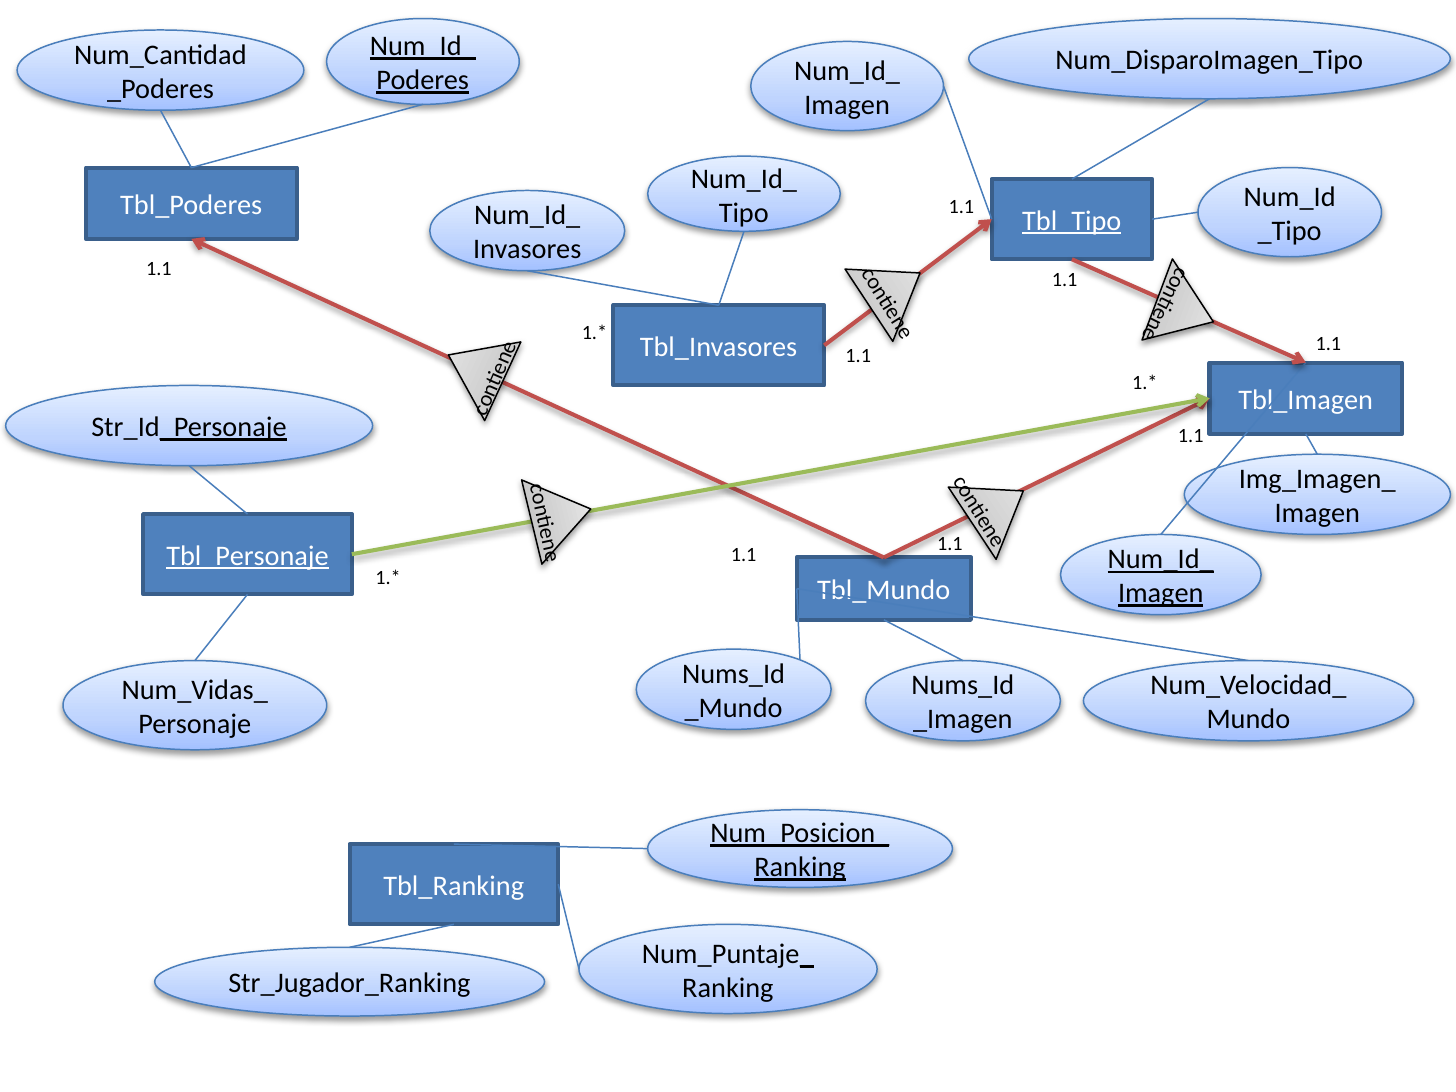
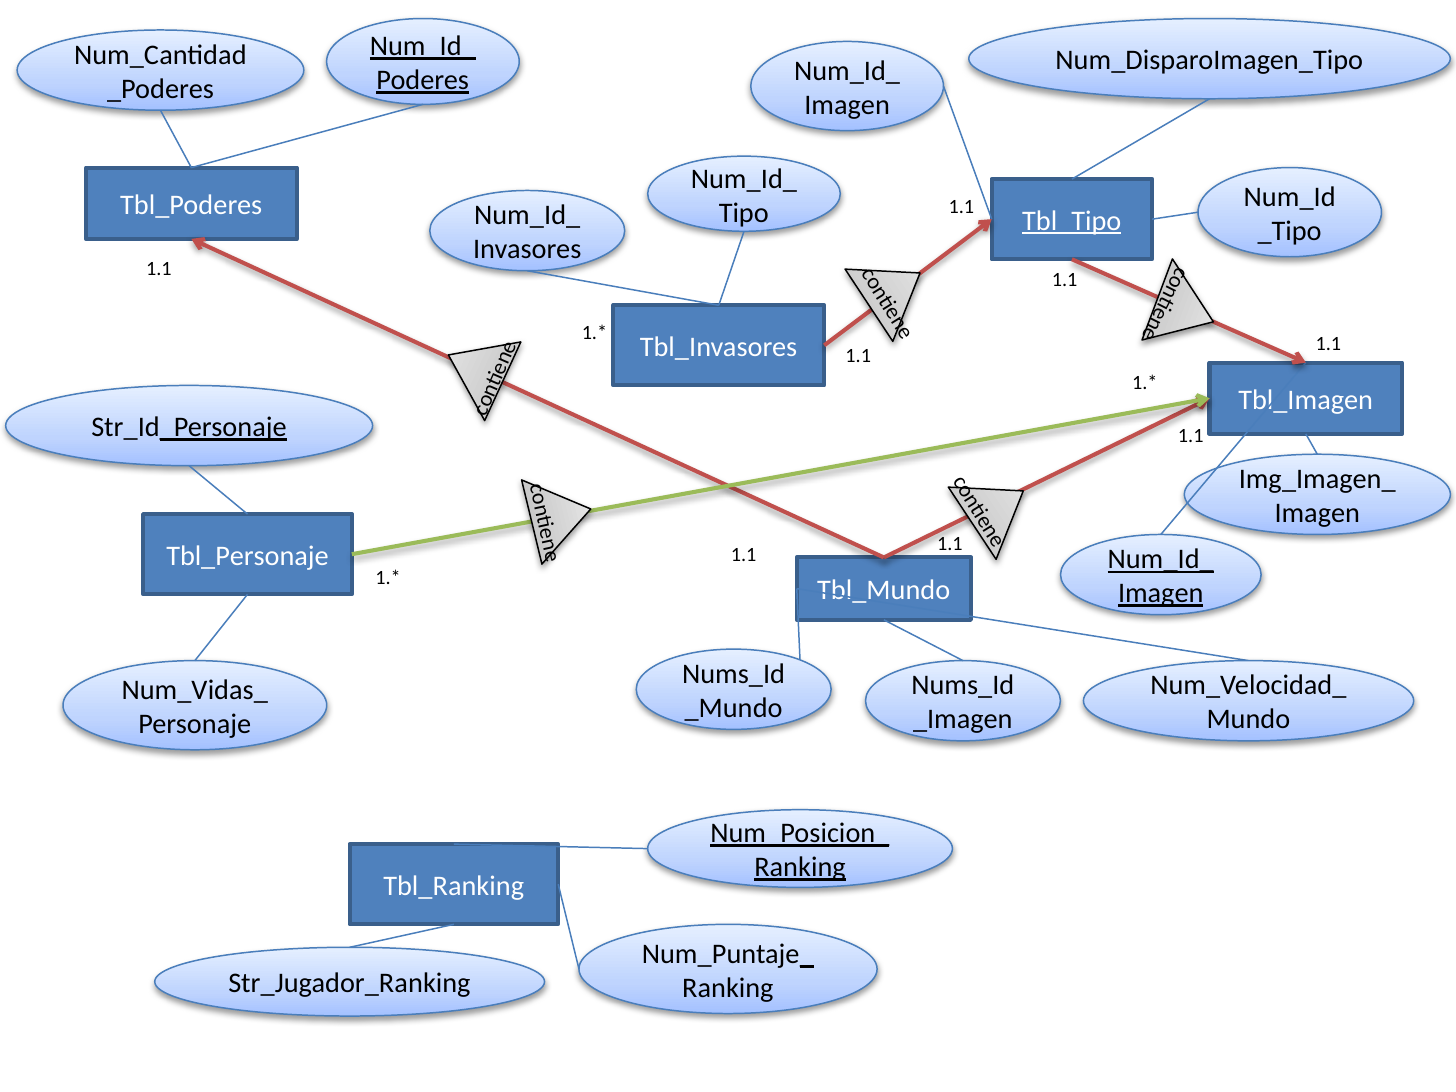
Tbl_Personaje underline: present -> none (247, 556)
